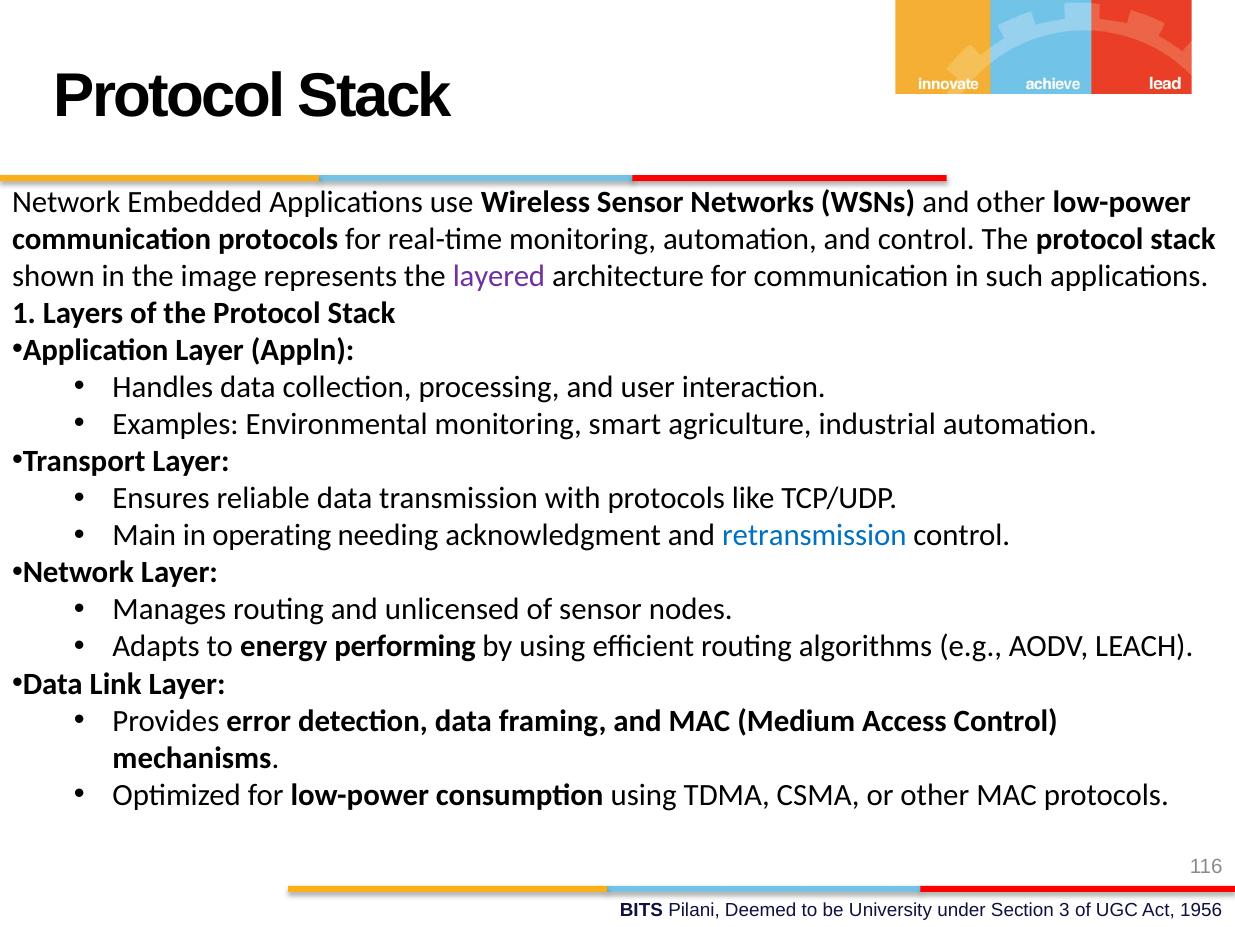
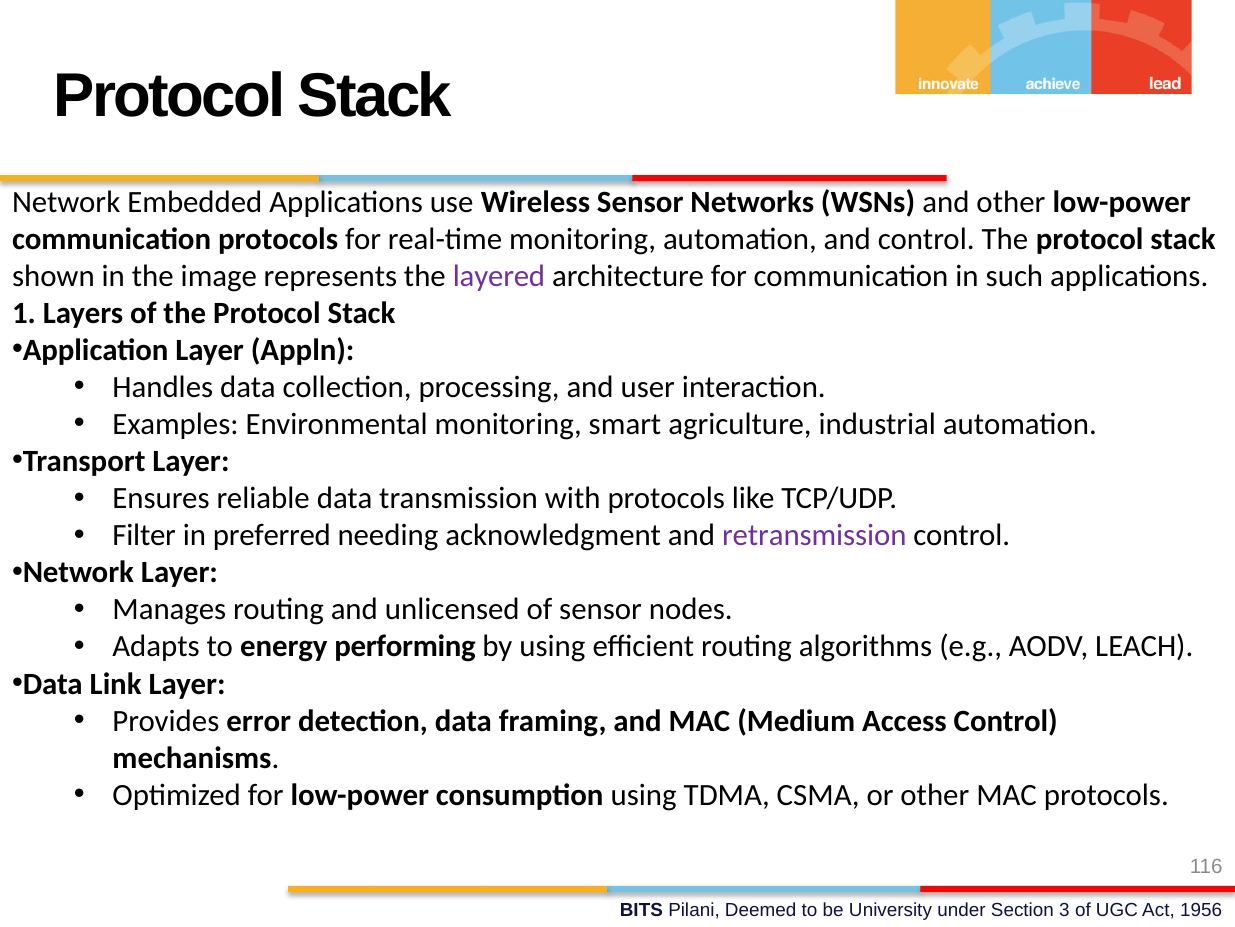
Main: Main -> Filter (144, 535)
operating: operating -> preferred (272, 535)
retransmission colour: blue -> purple (814, 535)
